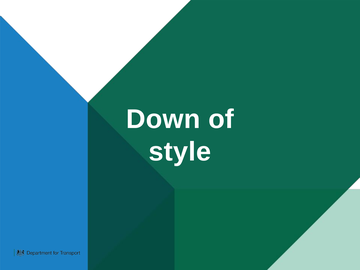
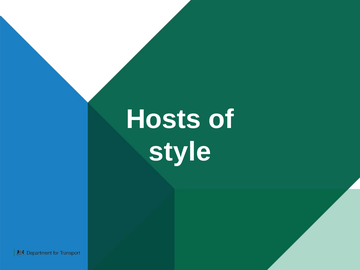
Down: Down -> Hosts (163, 119)
